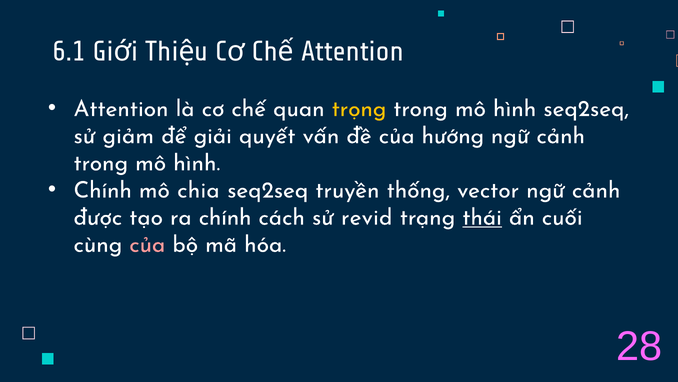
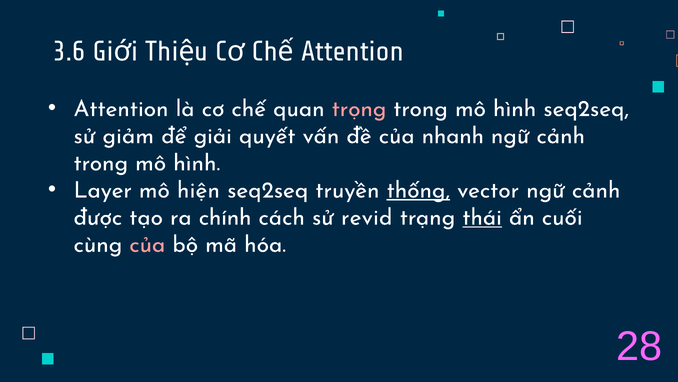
6.1: 6.1 -> 3.6 (69, 52)
trọng colour: yellow -> pink (359, 108)
hướng: hướng -> nhanh (453, 136)
Chính: Chính -> Layer (103, 190)
chia: chia -> hiện (198, 190)
thống underline: none -> present (418, 190)
